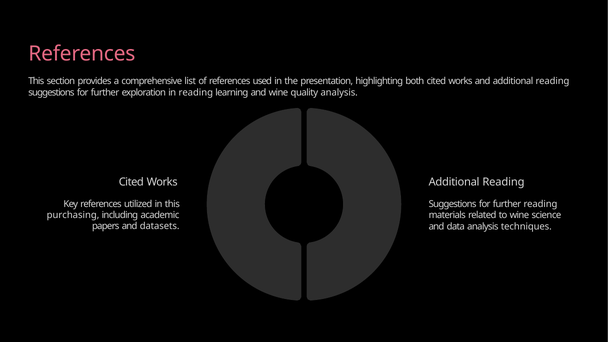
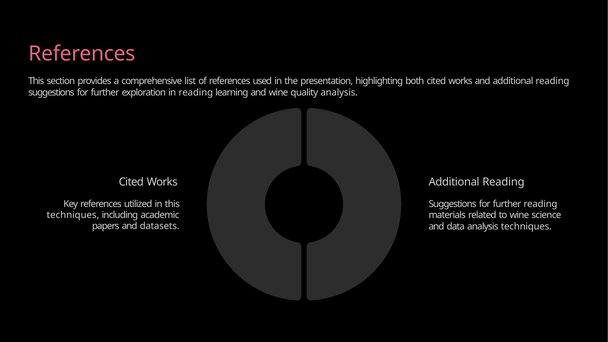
purchasing: purchasing -> techniques (73, 215)
